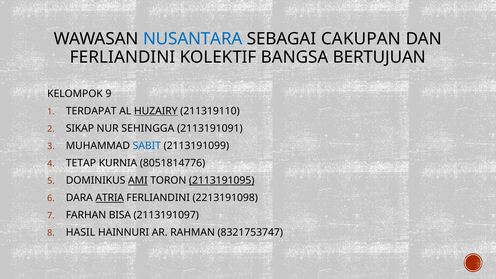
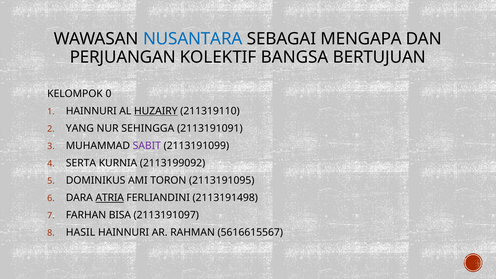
CAKUPAN: CAKUPAN -> MENGAPA (361, 39)
FERLIANDINI: FERLIANDINI -> PERJUANGAN (123, 57)
9: 9 -> 0 (108, 94)
TERDAPAT: TERDAPAT -> HAINNURI (91, 111)
SIKAP: SIKAP -> YANG (80, 128)
SABIT colour: blue -> purple (147, 146)
TETAP: TETAP -> SERTA (81, 163)
8051814776: 8051814776 -> 2113199092 (173, 163)
AMI underline: present -> none (138, 180)
2113191095 underline: present -> none (222, 180)
2213191098: 2213191098 -> 2113191498 (225, 198)
8321753747: 8321753747 -> 5616615567 (250, 233)
